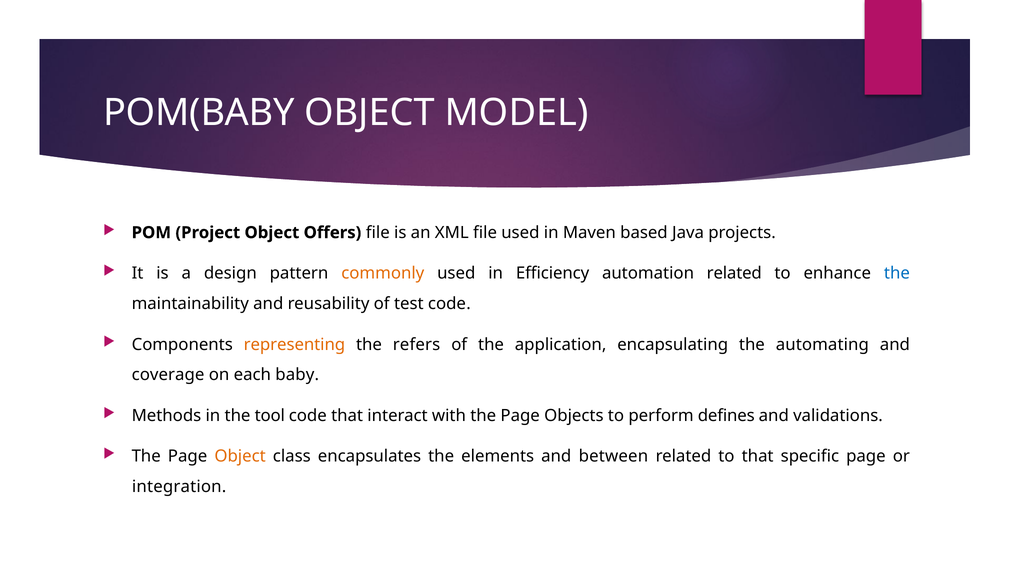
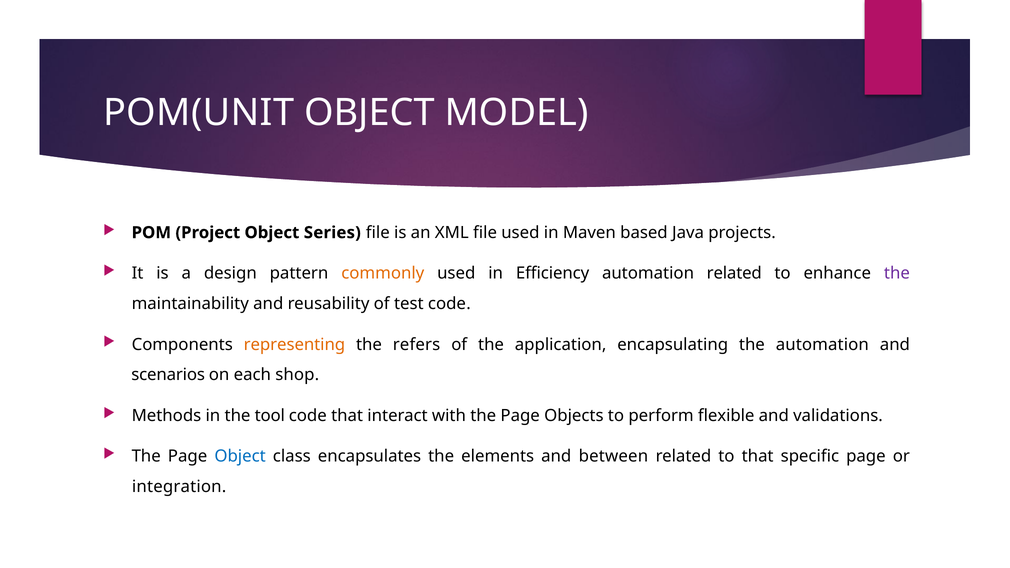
POM(BABY: POM(BABY -> POM(UNIT (199, 113)
Offers: Offers -> Series (332, 233)
the colour: blue -> purple (897, 273)
the automating: automating -> automation (822, 345)
coverage: coverage -> scenarios (168, 375)
baby: baby -> shop (297, 375)
defines: defines -> flexible (726, 416)
Object colour: orange -> blue (240, 456)
